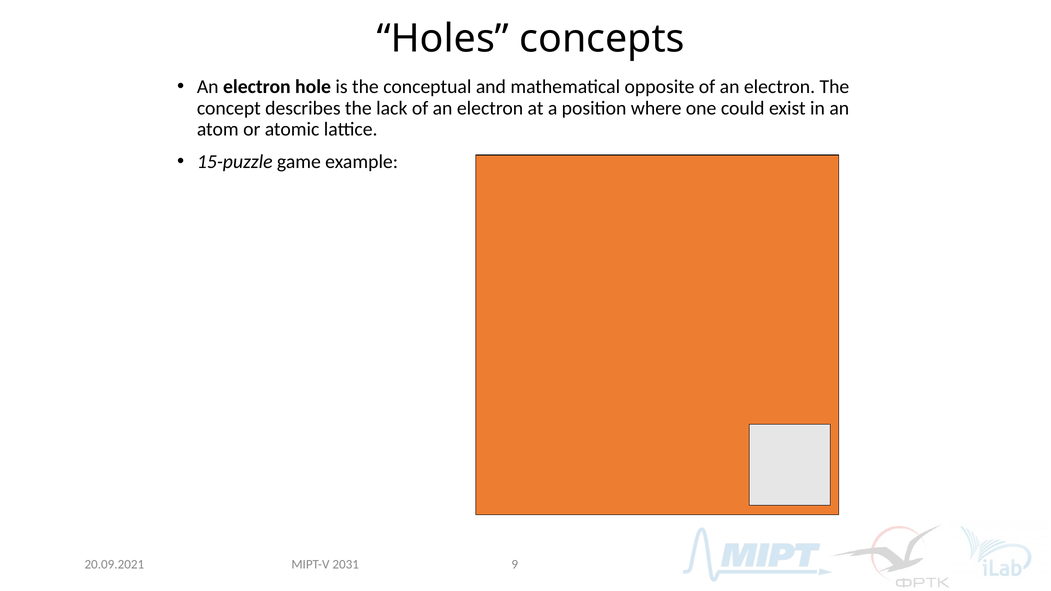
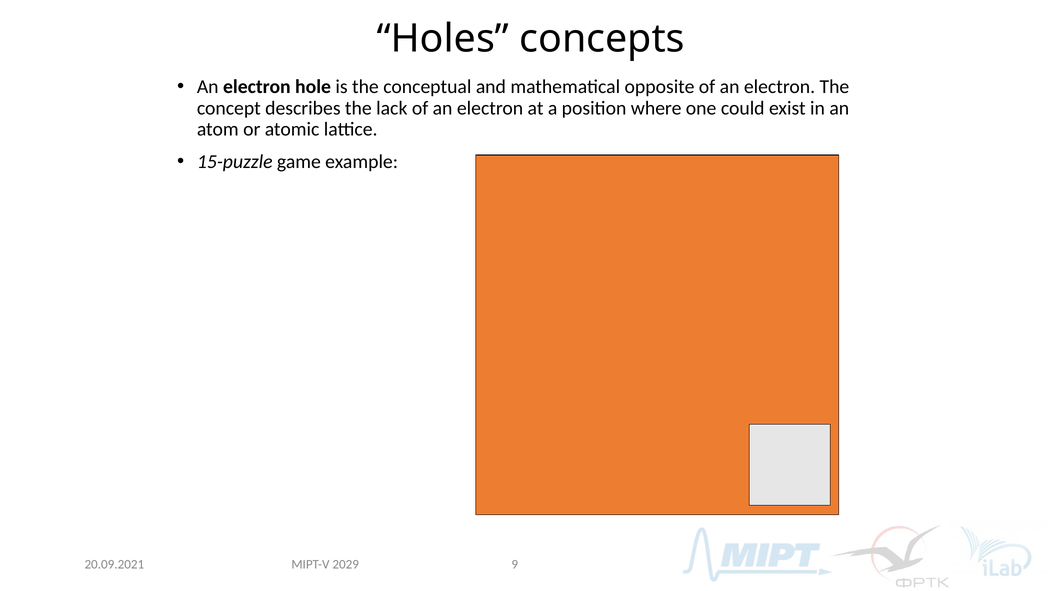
2031: 2031 -> 2029 (346, 564)
